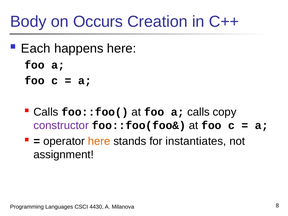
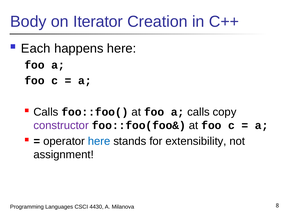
Occurs: Occurs -> Iterator (98, 22)
here colour: orange -> blue (99, 141)
instantiates: instantiates -> extensibility (196, 141)
